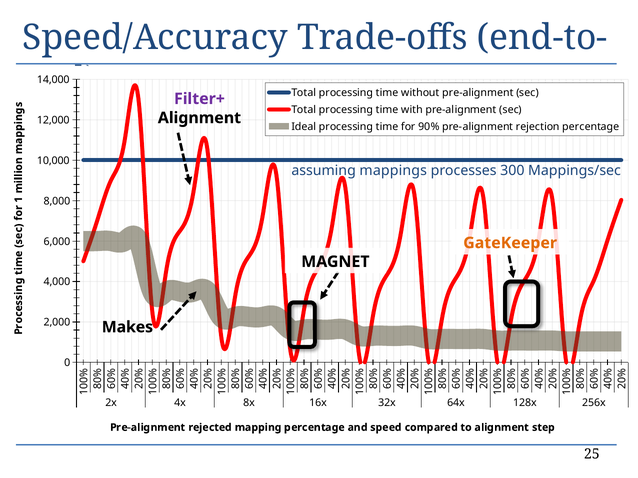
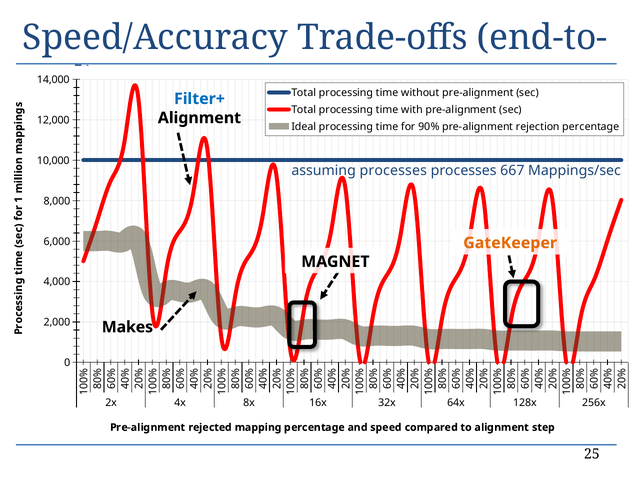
Filter+ colour: purple -> blue (199, 99)
assuming mappings: mappings -> processes (393, 171)
300: 300 -> 667 (512, 171)
